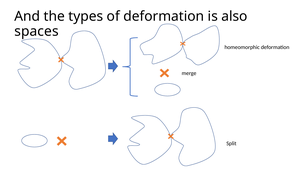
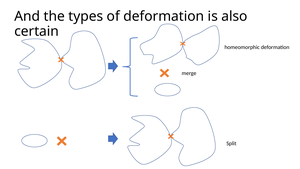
spaces: spaces -> certain (37, 31)
